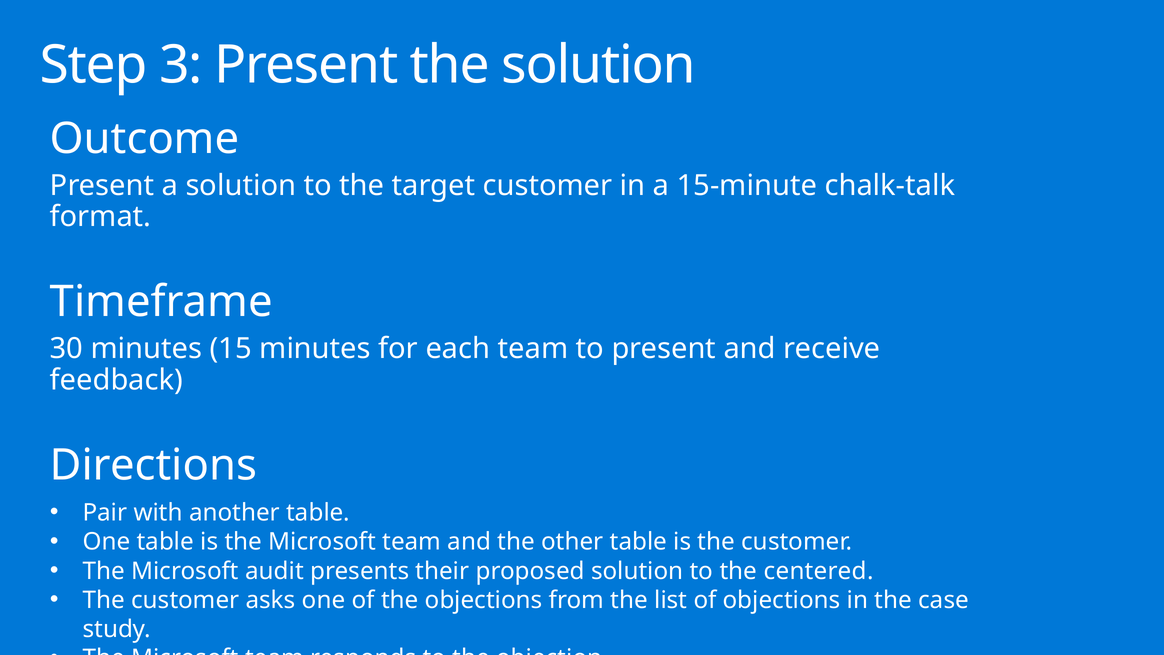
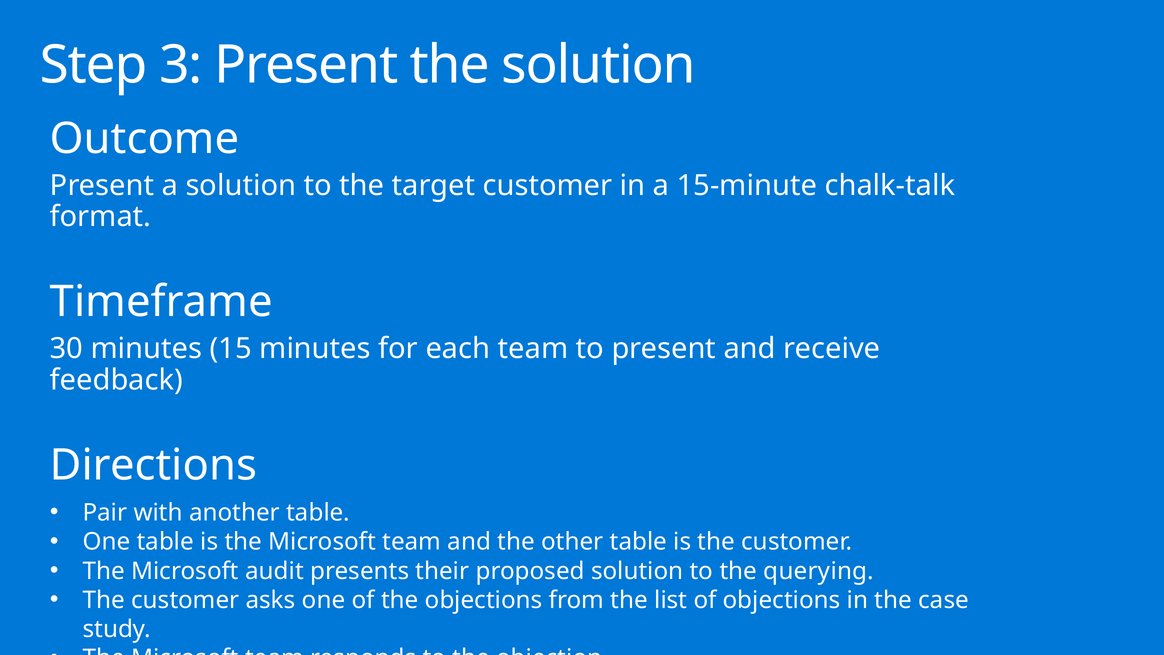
centered: centered -> querying (819, 571)
